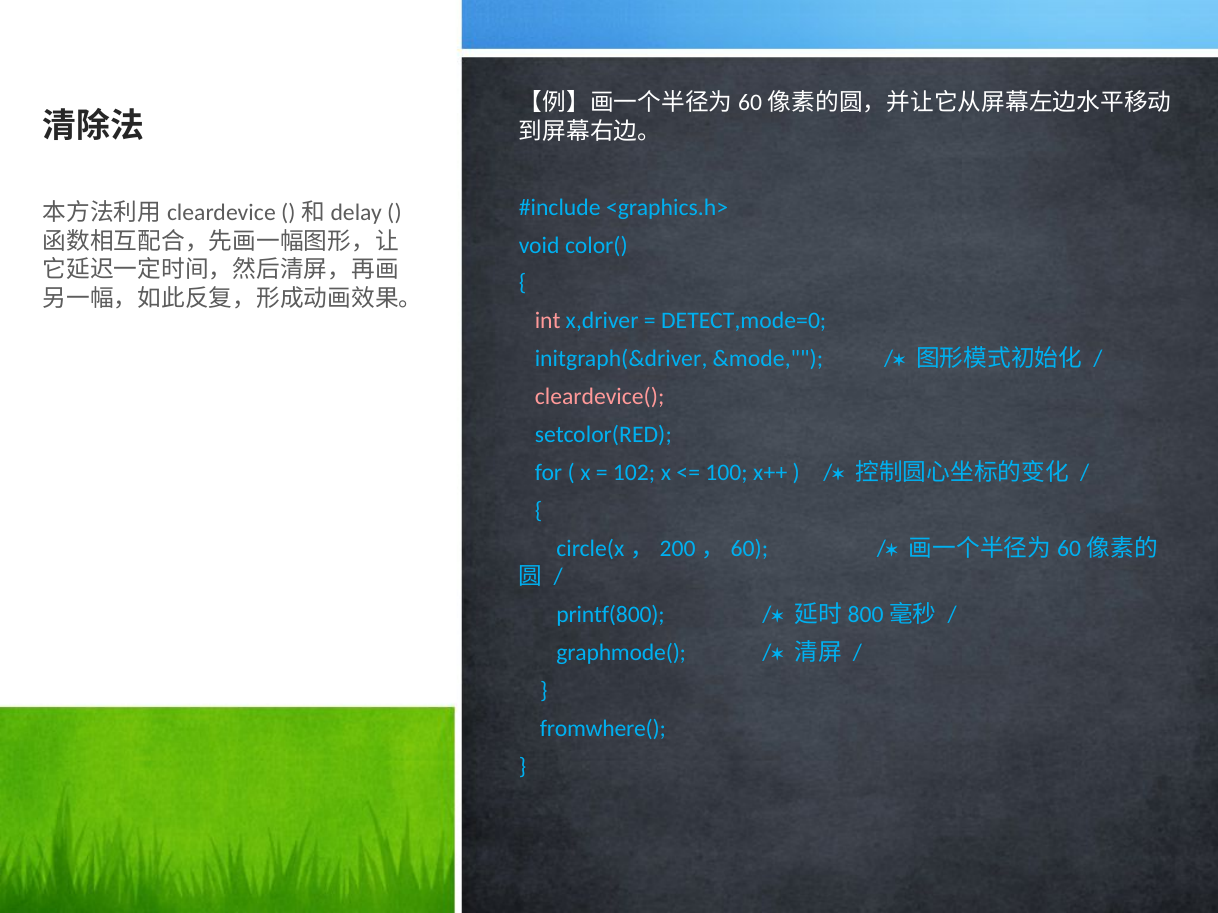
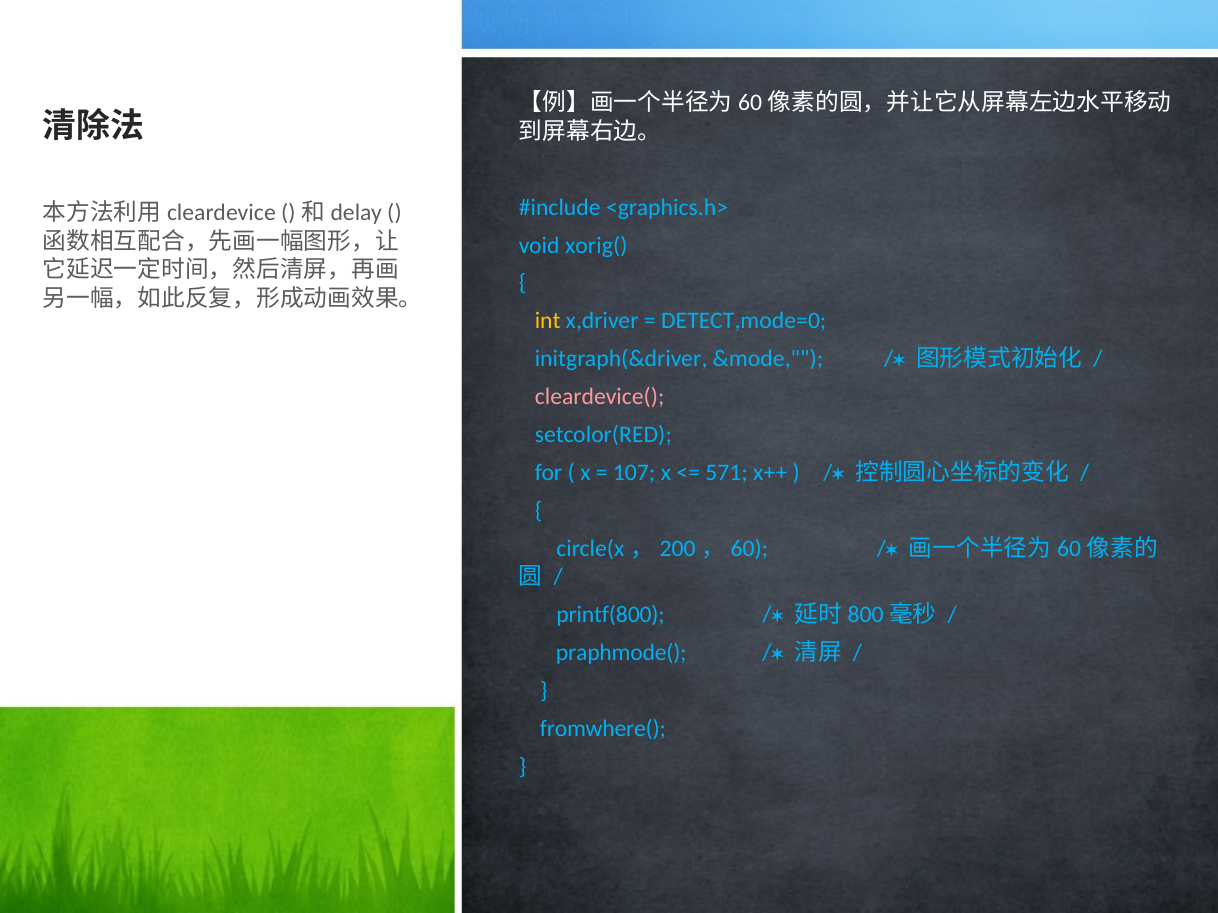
color(: color( -> xorig( (596, 245)
int colour: pink -> yellow (548, 321)
102: 102 -> 107 (634, 473)
100: 100 -> 571 (727, 473)
graphmode(: graphmode( -> praphmode( (621, 653)
